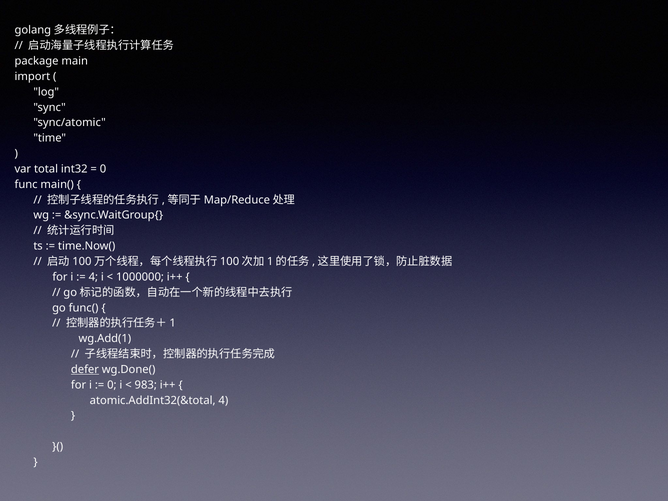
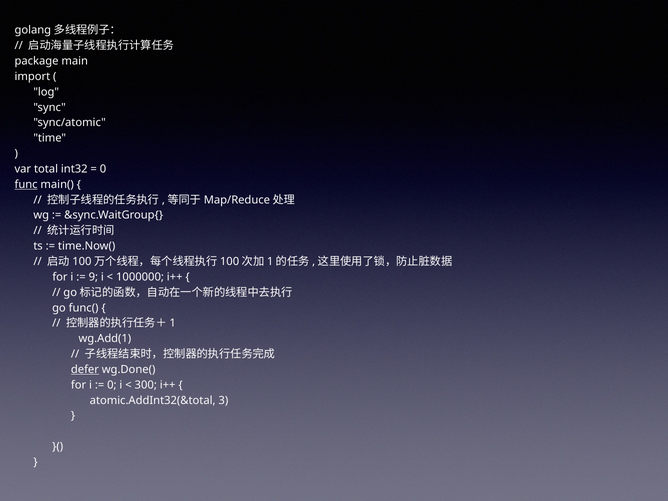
func underline: none -> present (26, 184)
4: 4 -> 9 (93, 277)
983: 983 -> 300 (146, 385)
atomic.AddInt32(&total 4: 4 -> 3 (223, 400)
